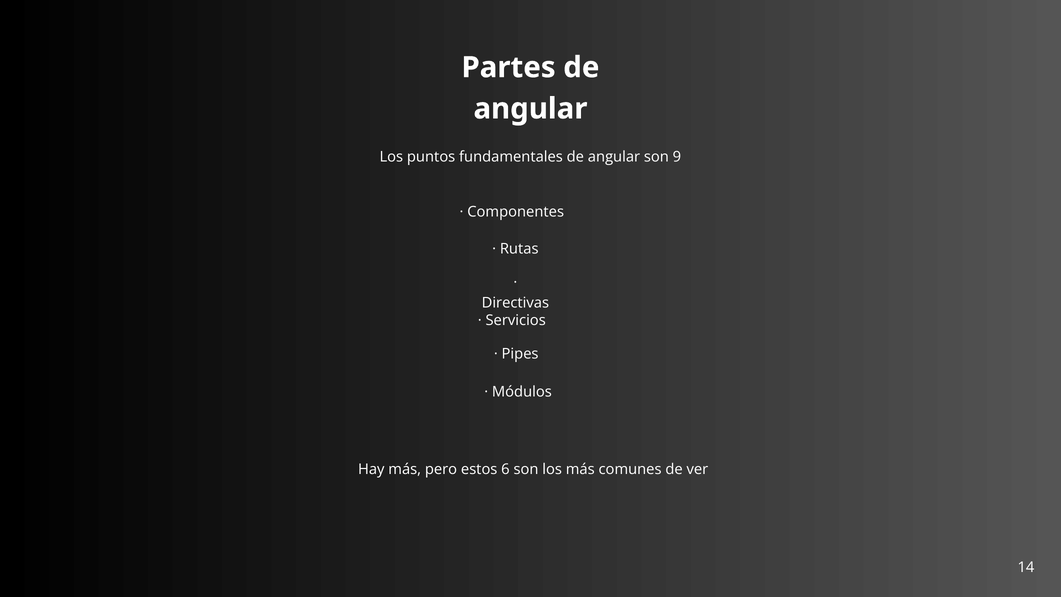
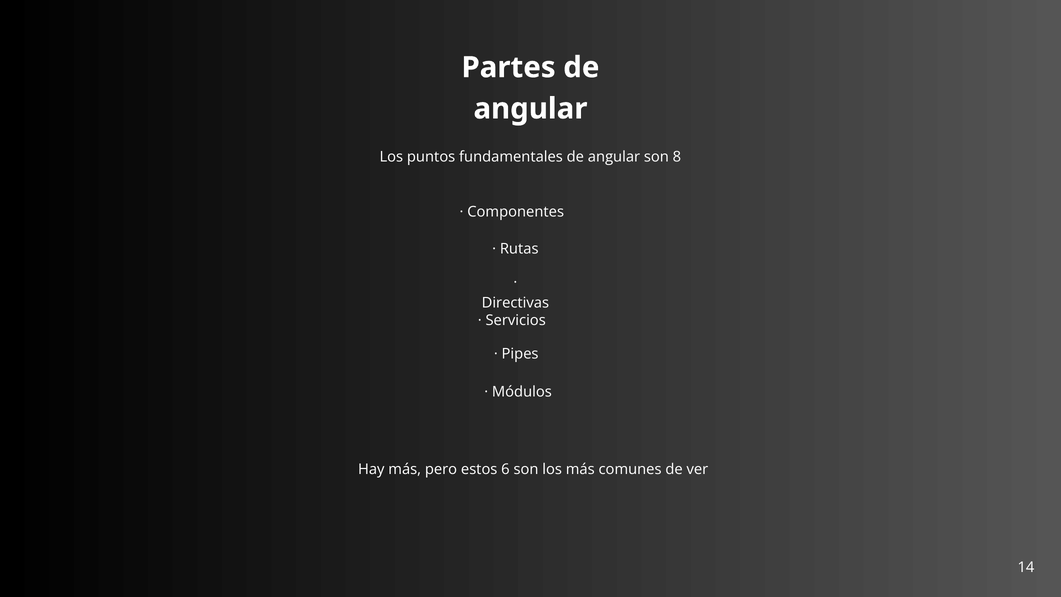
9: 9 -> 8 (677, 157)
